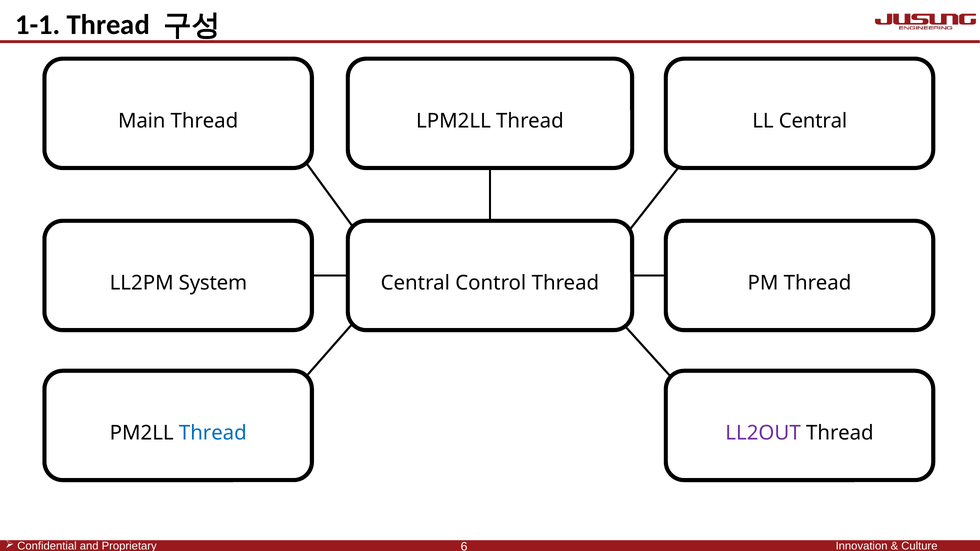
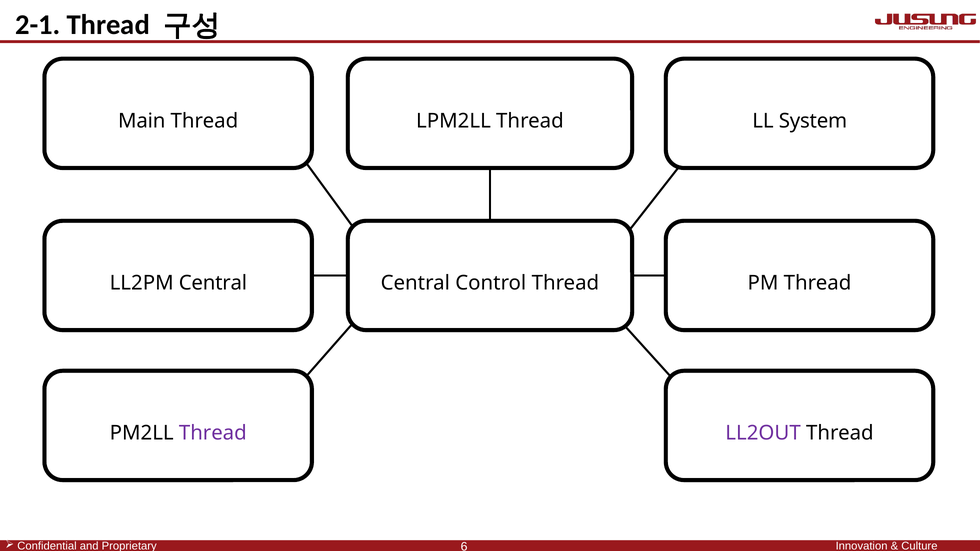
1-1: 1-1 -> 2-1 (38, 25)
LL Central: Central -> System (813, 121)
LL2PM System: System -> Central (213, 283)
Thread colour: blue -> purple (213, 433)
